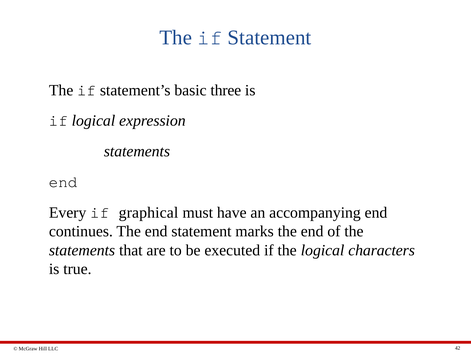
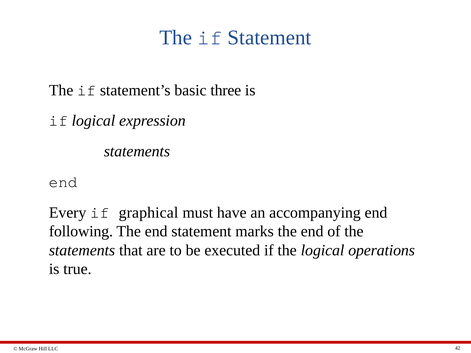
continues: continues -> following (81, 232)
characters: characters -> operations (382, 250)
